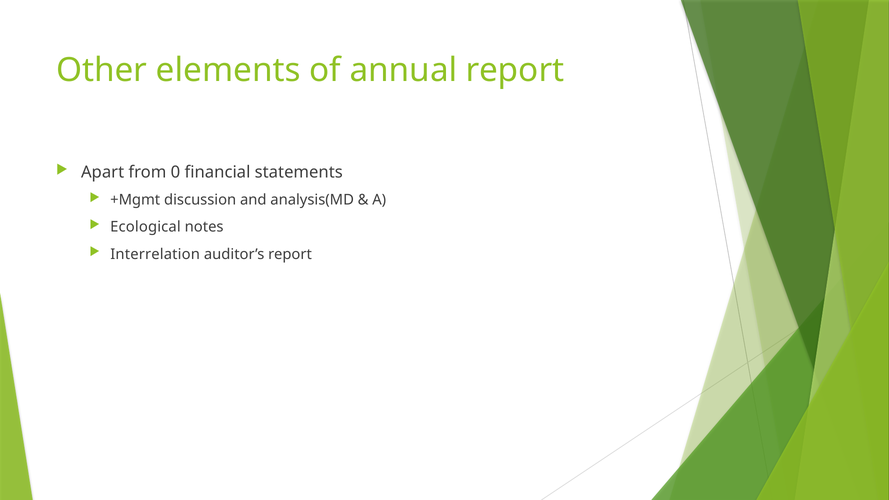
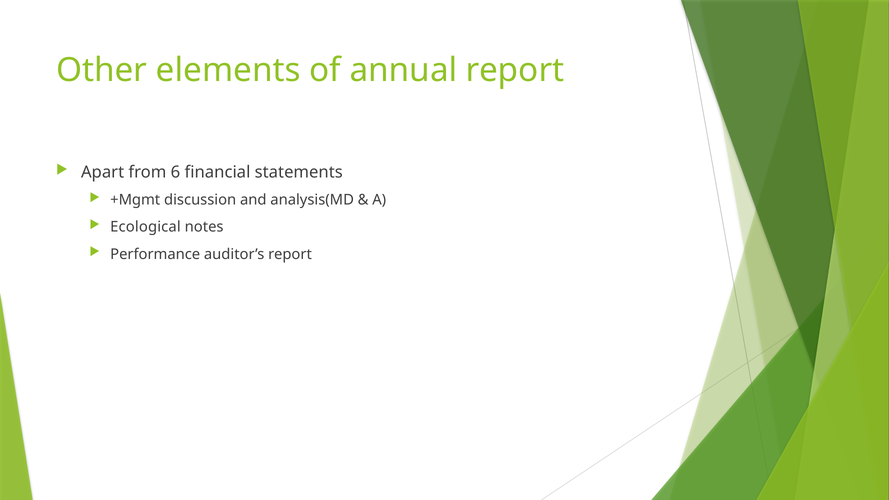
0: 0 -> 6 (175, 172)
Interrelation: Interrelation -> Performance (155, 254)
